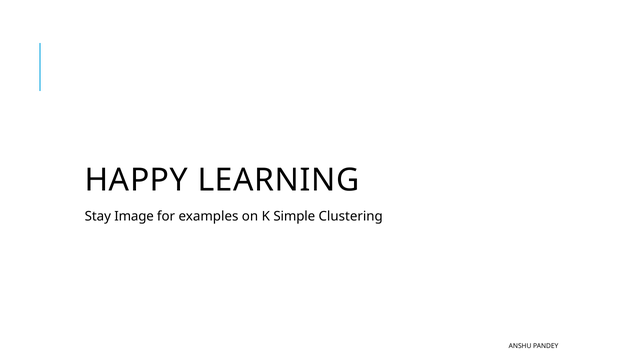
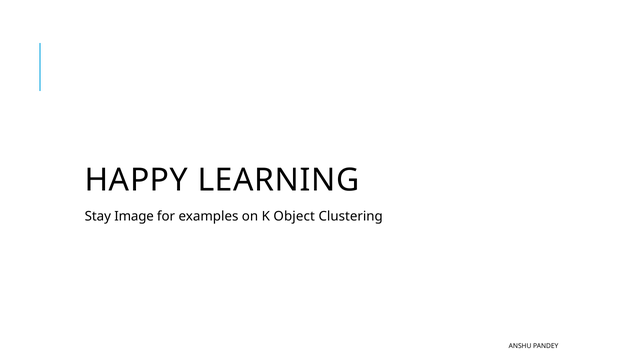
Simple: Simple -> Object (294, 216)
